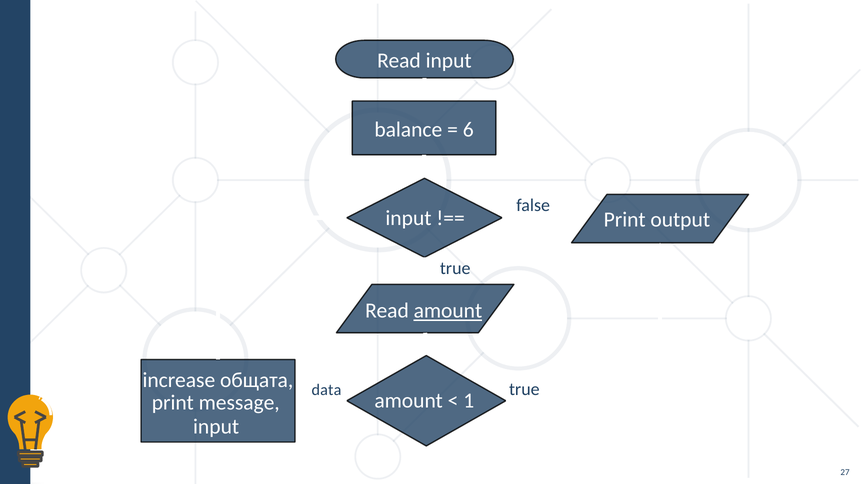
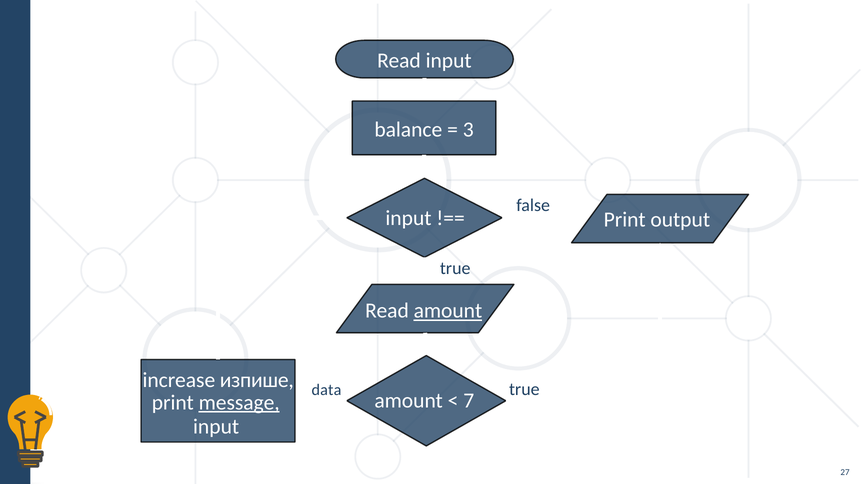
6: 6 -> 3 (468, 129)
общата: общата -> изпише (257, 381)
1: 1 -> 7 (469, 401)
message underline: none -> present (239, 403)
